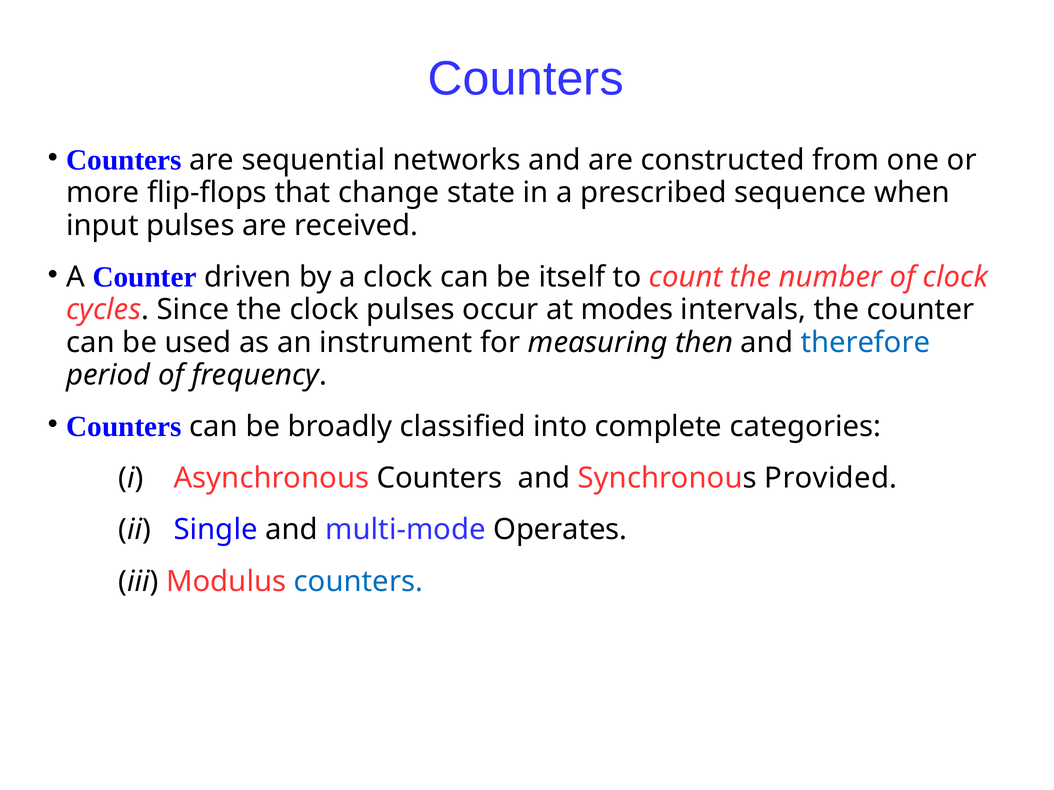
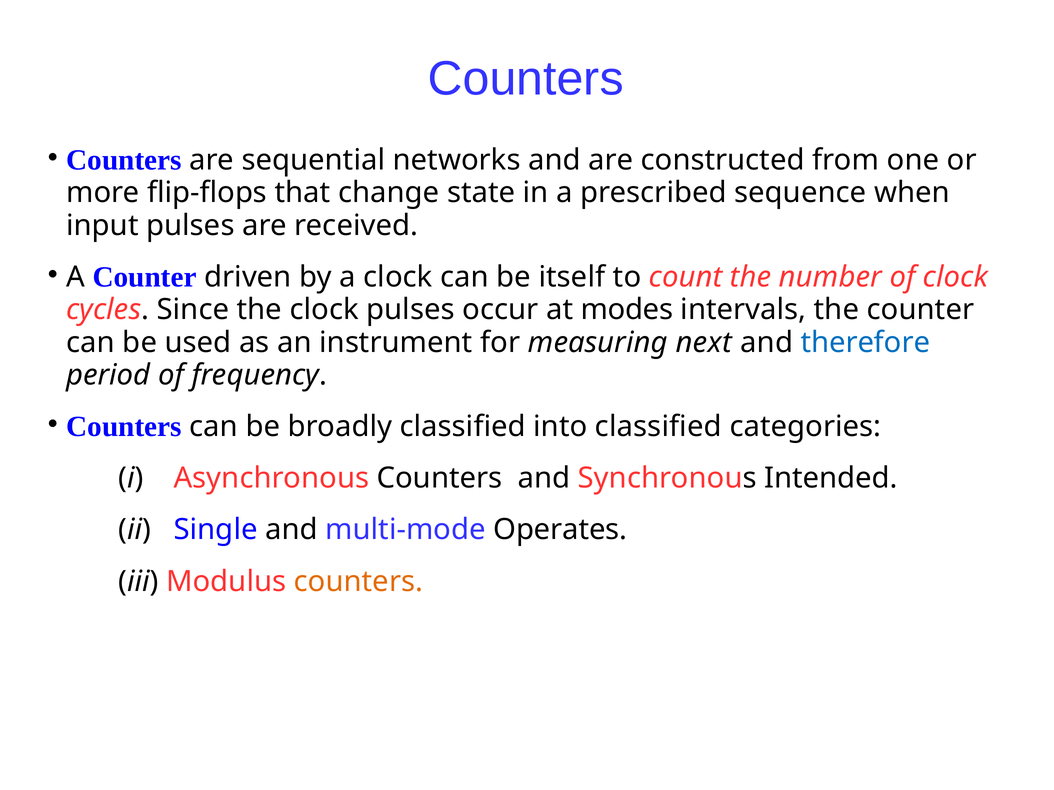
then: then -> next (704, 343)
into complete: complete -> classified (658, 427)
Provided: Provided -> Intended (831, 479)
counters colour: blue -> orange (358, 582)
